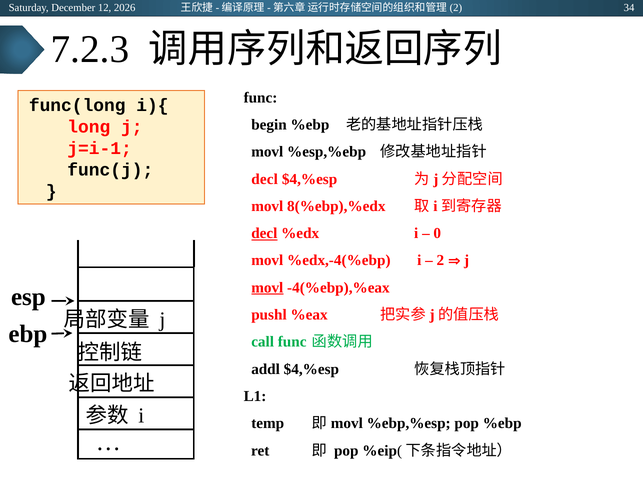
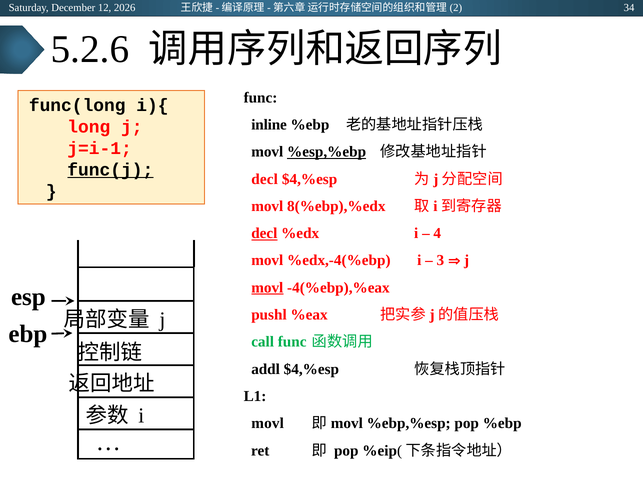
7.2.3: 7.2.3 -> 5.2.6 (90, 49)
begin: begin -> inline (269, 125)
%esp,%ebp underline: none -> present (327, 152)
func(j underline: none -> present (110, 170)
0: 0 -> 4 (437, 233)
2: 2 -> 3 (440, 261)
temp: temp -> movl (268, 424)
